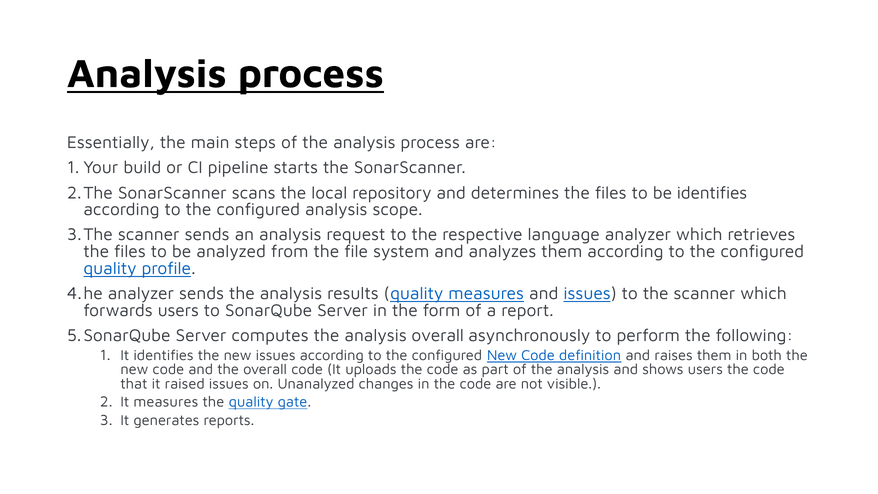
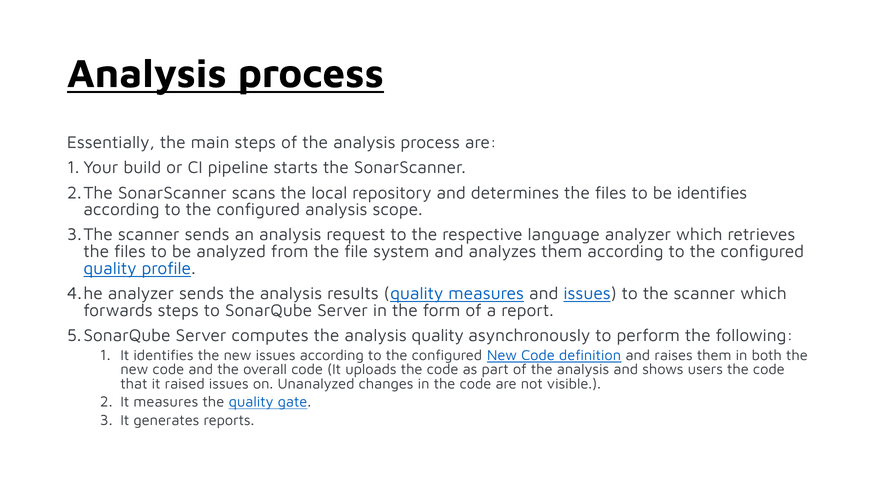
forwards users: users -> steps (178, 310)
analysis overall: overall -> quality (438, 336)
